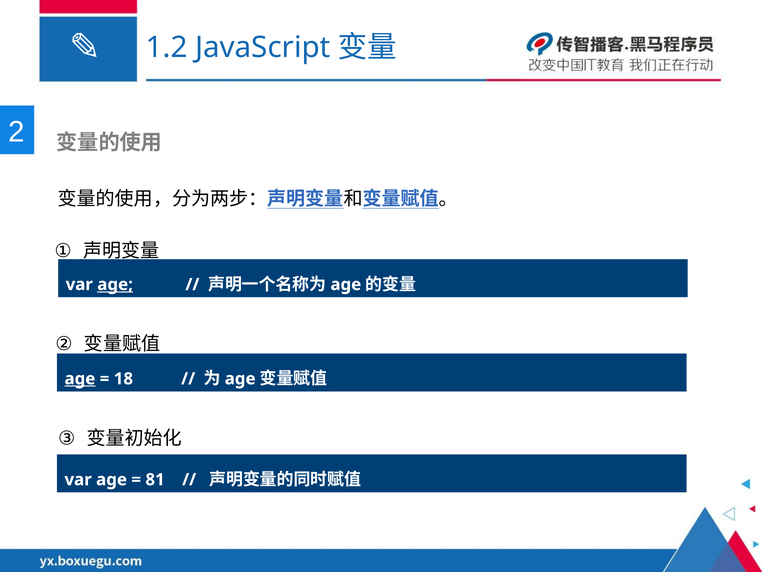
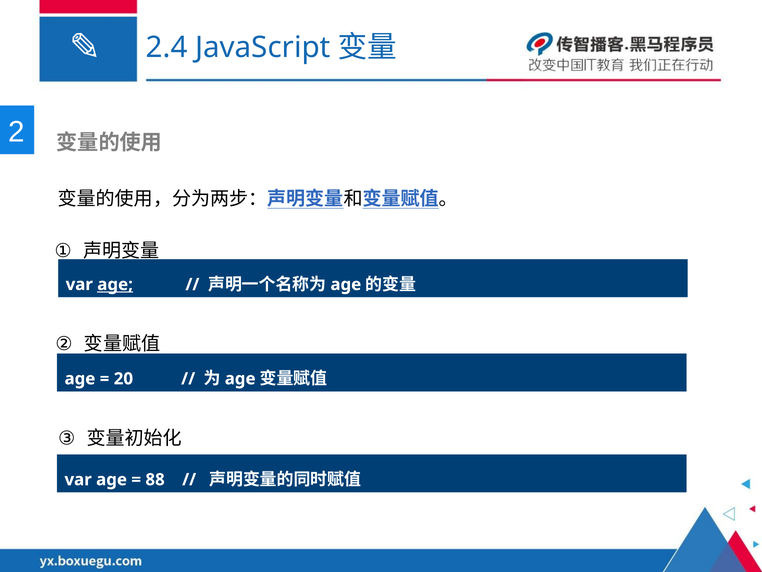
1.2: 1.2 -> 2.4 (167, 47)
age underline: present -> none (80, 378)
18: 18 -> 20 (123, 378)
81: 81 -> 88 (155, 479)
